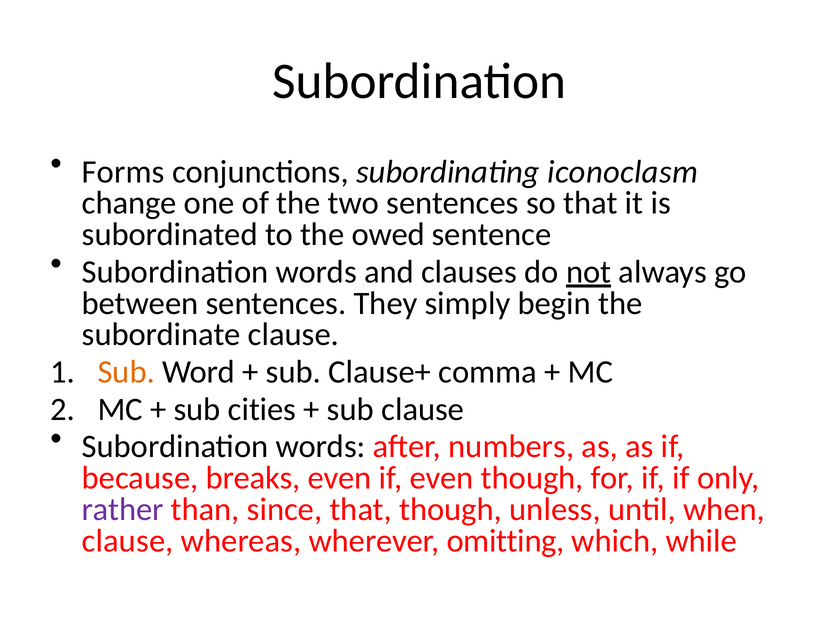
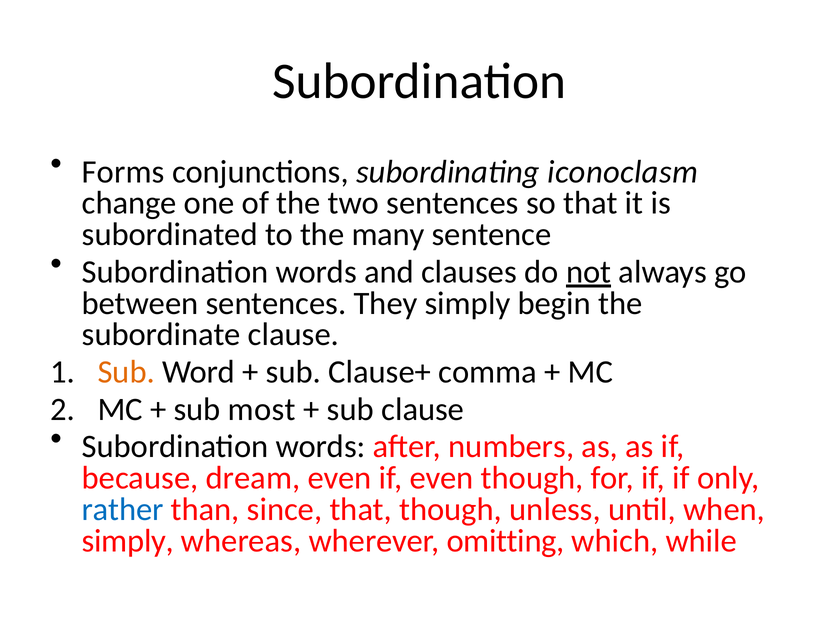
owed: owed -> many (388, 234)
cities: cities -> most (262, 409)
breaks: breaks -> dream (253, 478)
rather colour: purple -> blue (123, 509)
clause: clause -> simply (128, 540)
